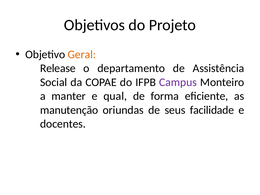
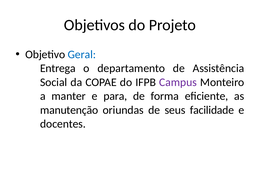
Geral colour: orange -> blue (82, 55)
Release: Release -> Entrega (58, 68)
qual: qual -> para (115, 96)
